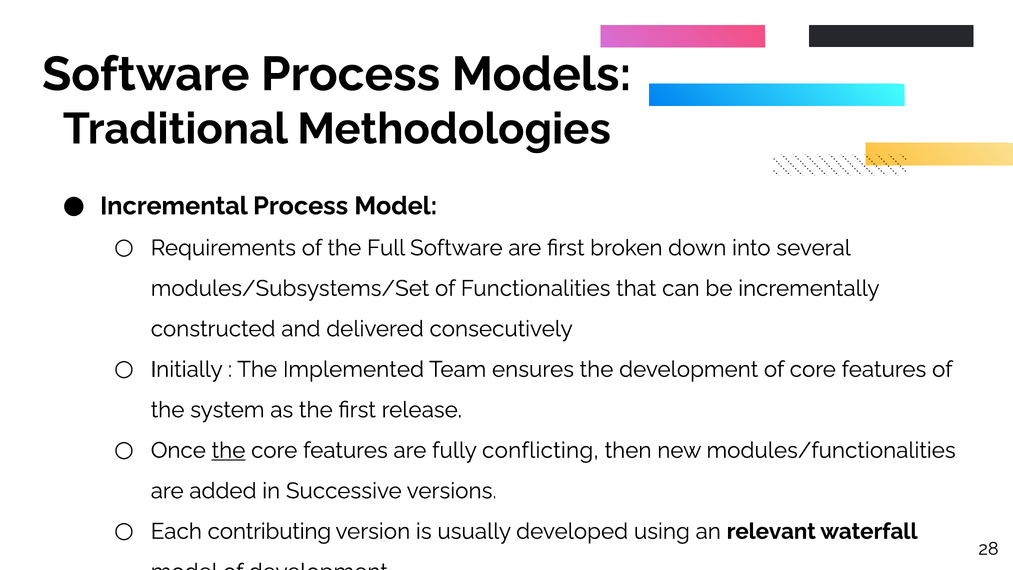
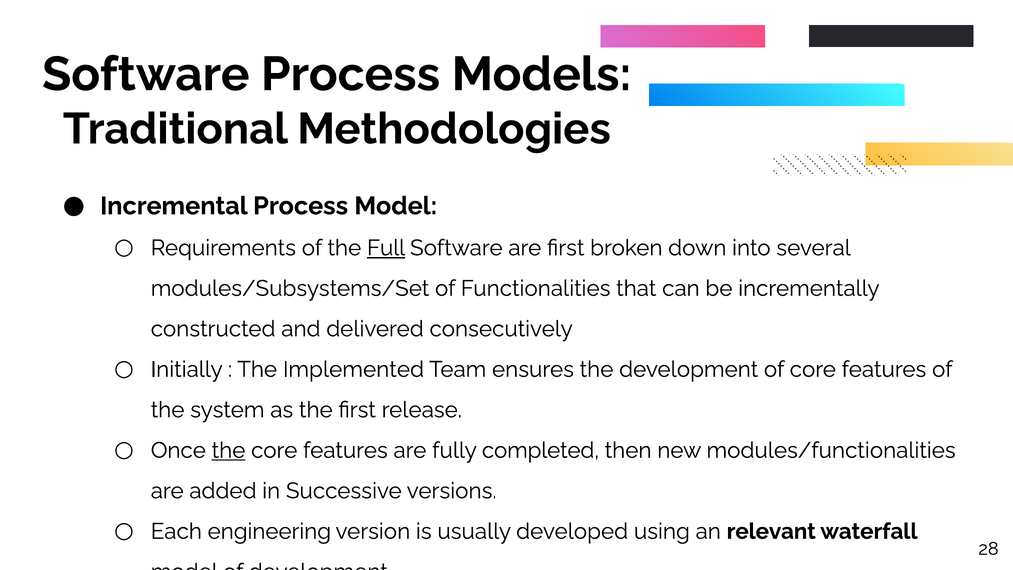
Full underline: none -> present (386, 248)
conflicting: conflicting -> completed (541, 450)
contributing: contributing -> engineering (269, 531)
